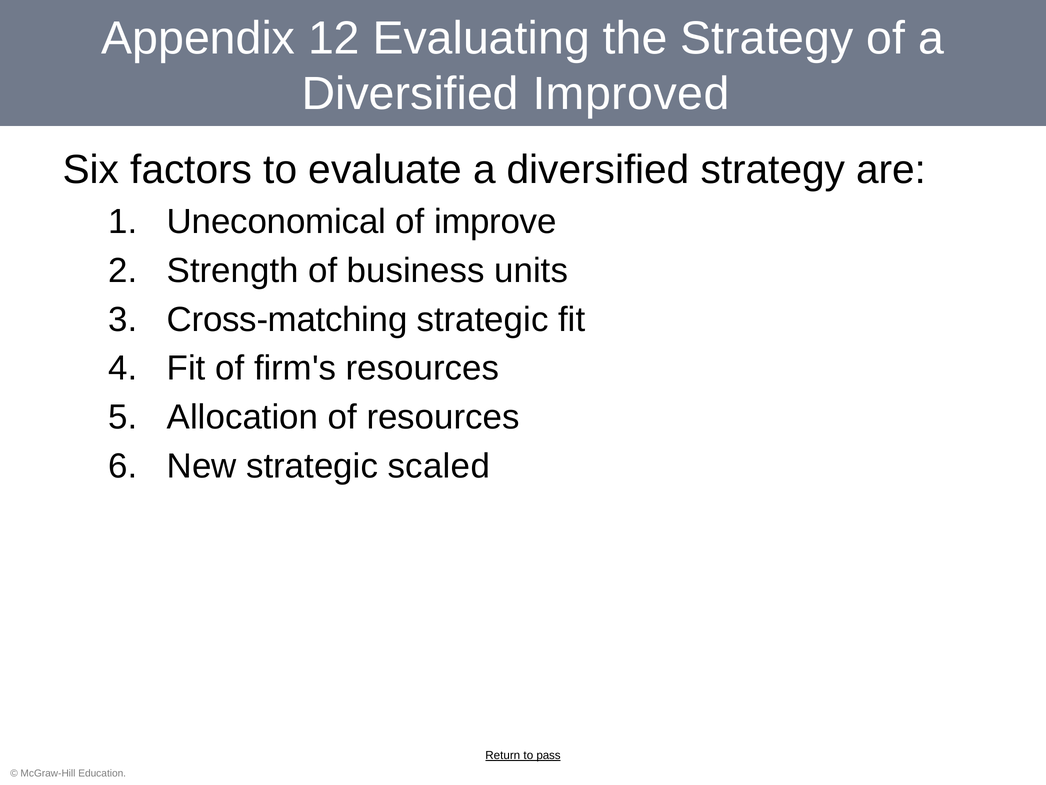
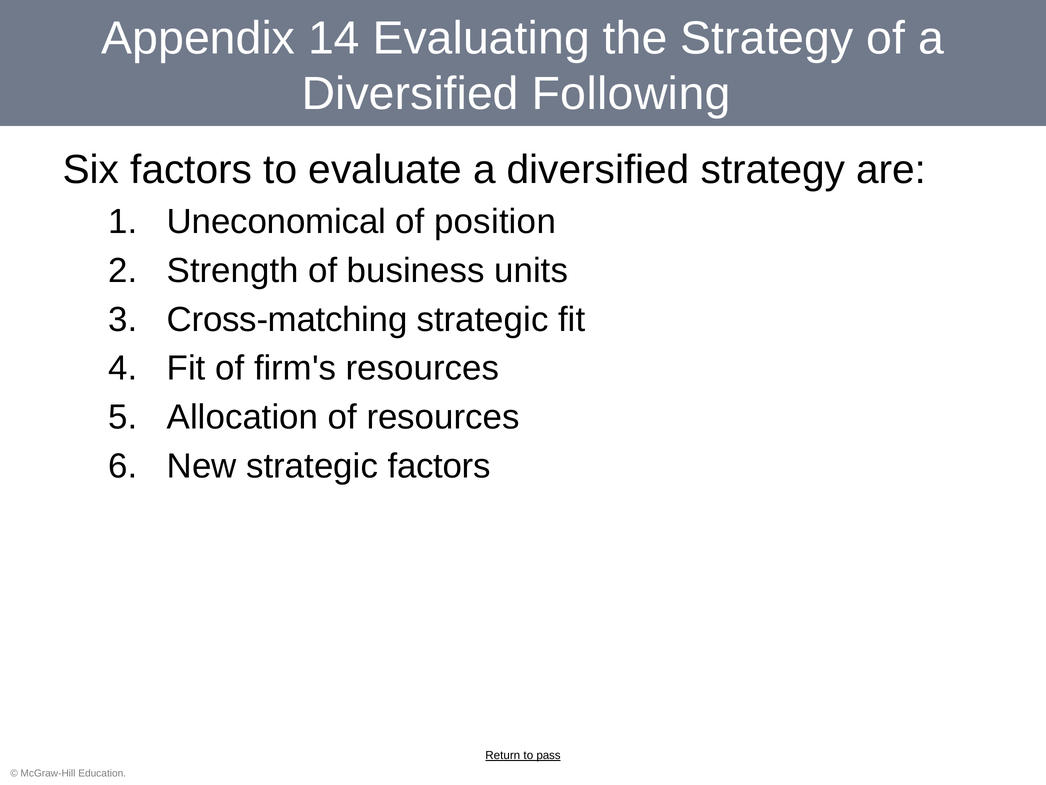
12: 12 -> 14 (334, 38)
Improved: Improved -> Following (631, 94)
improve: improve -> position (495, 222)
strategic scaled: scaled -> factors (439, 466)
